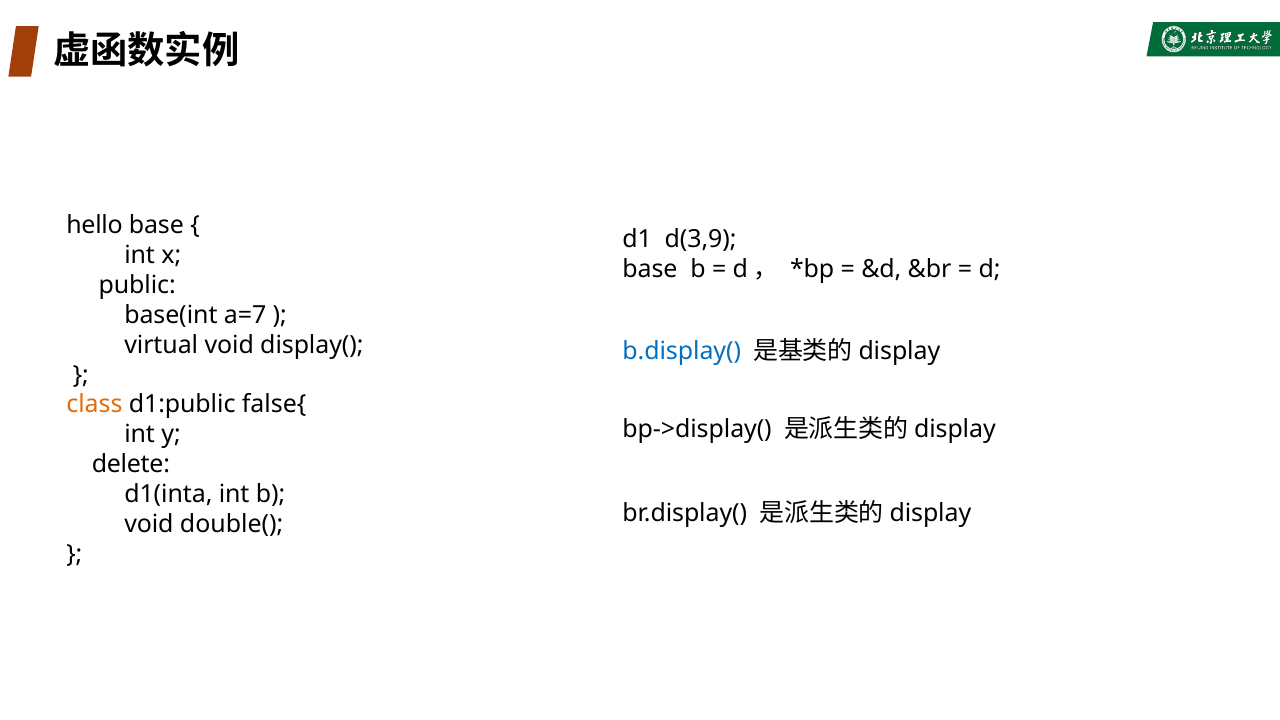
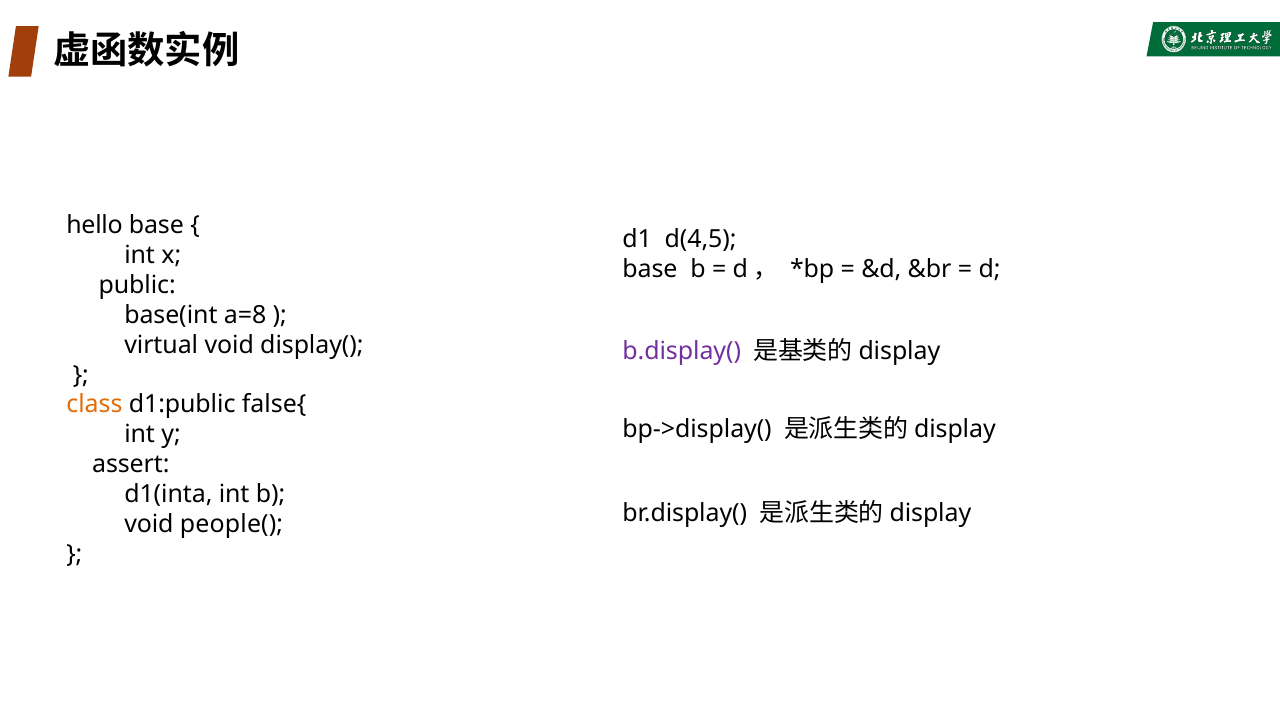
d(3,9: d(3,9 -> d(4,5 (701, 239)
a=7: a=7 -> a=8 (245, 315)
b.display( colour: blue -> purple (682, 351)
delete: delete -> assert (131, 464)
double(: double( -> people( (232, 524)
